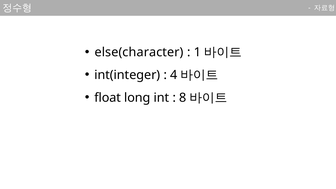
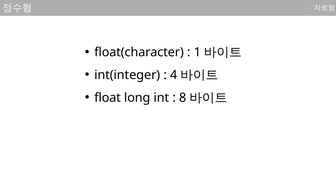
else(character: else(character -> float(character (139, 52)
